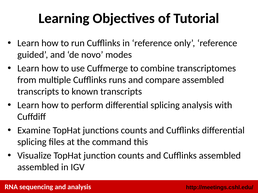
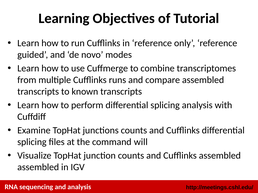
this: this -> will (141, 142)
